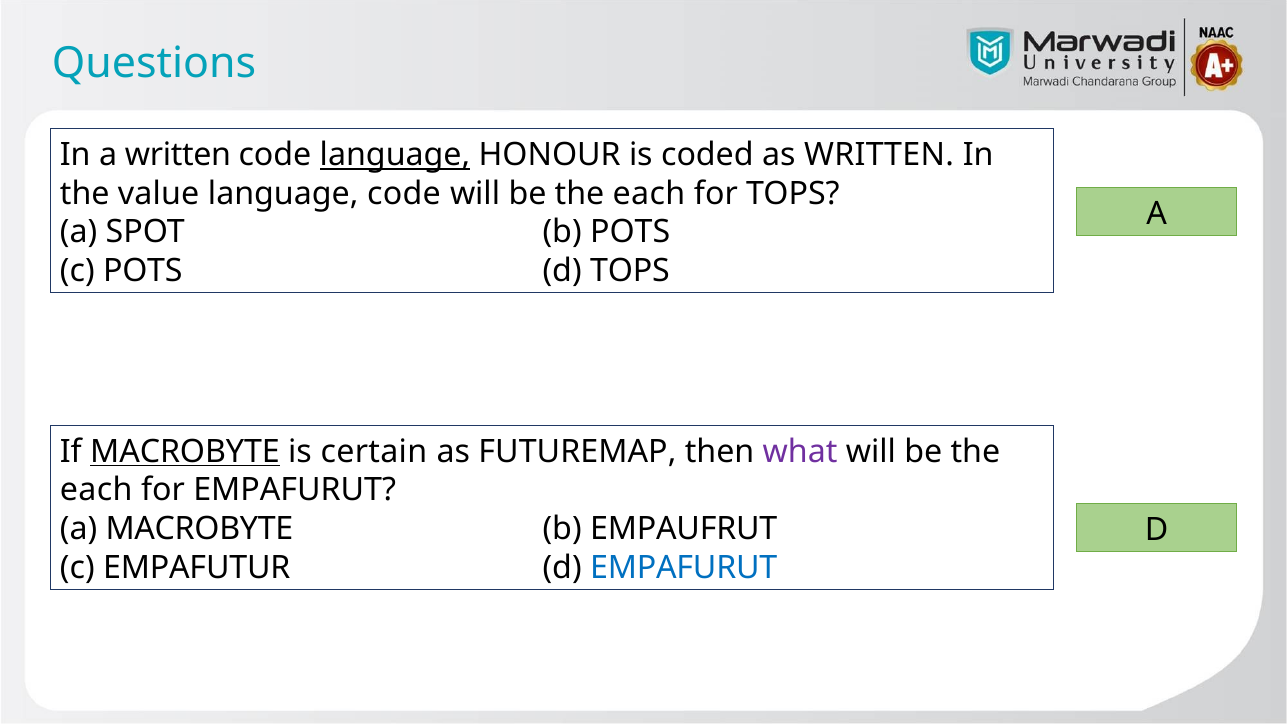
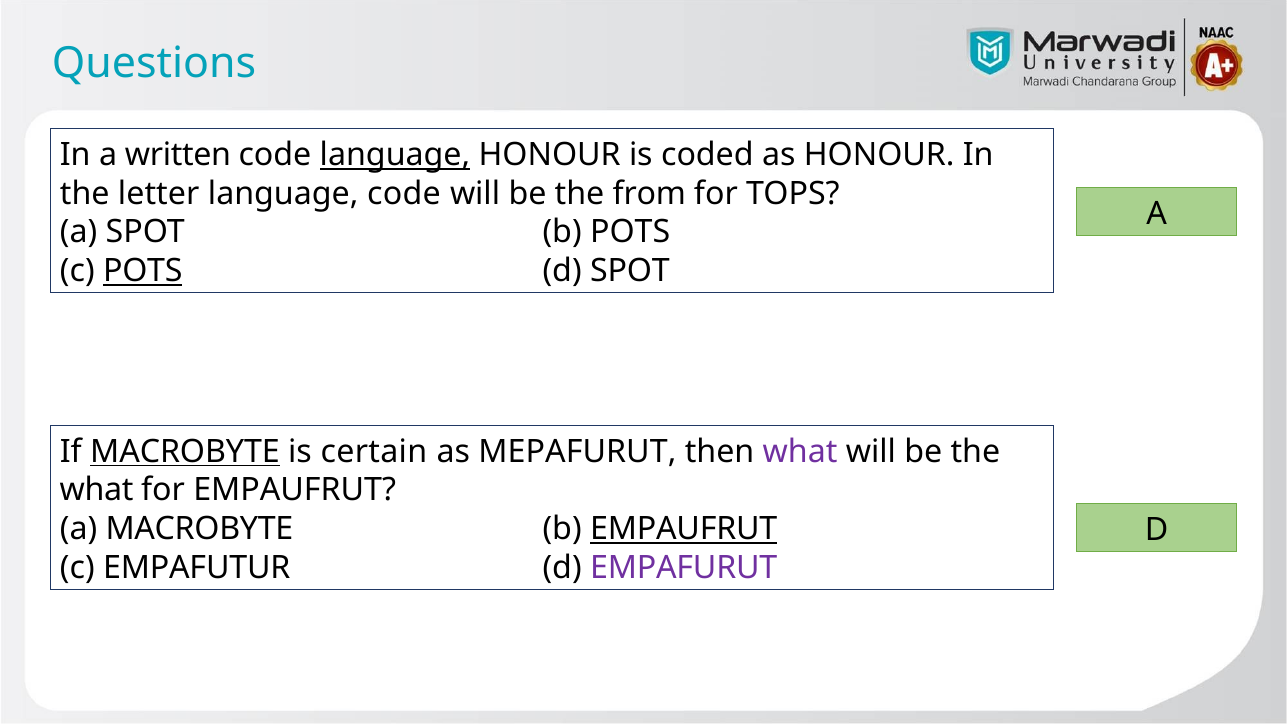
as WRITTEN: WRITTEN -> HONOUR (879, 155)
value: value -> letter (159, 194)
each: each -> from (649, 194)
POTS underline: none -> present (143, 271)
d TOPS: TOPS -> SPOT (630, 271)
FUTUREMAP: FUTUREMAP -> MEPAFURUT (577, 452)
each: each -> what (97, 490)
for EMPAFURUT: EMPAFURUT -> EMPAUFRUT (295, 490)
EMPAUFRUT underline: none -> present (684, 529)
EMPAFURUT colour: blue -> purple (684, 567)
